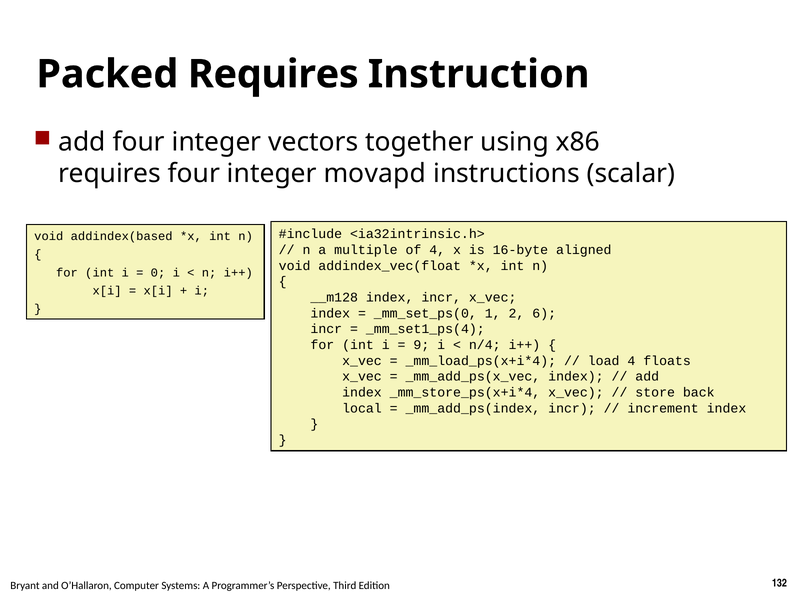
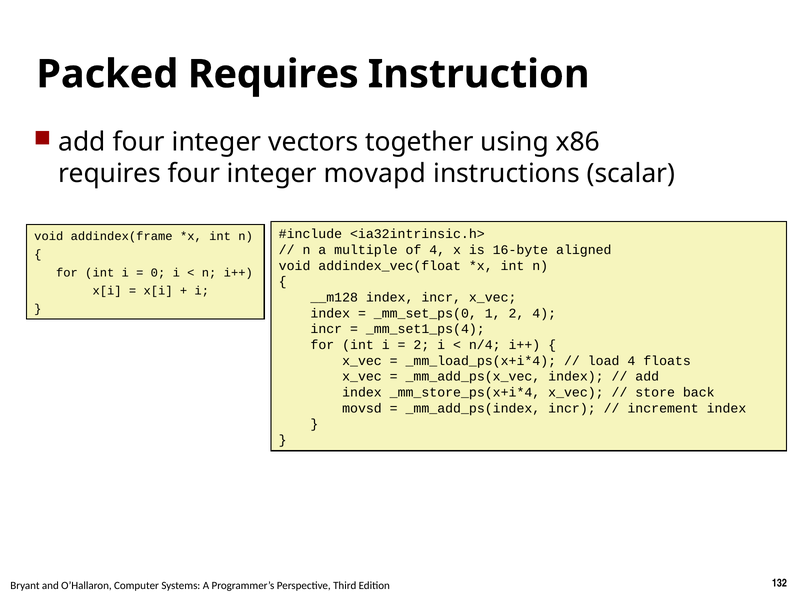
addindex(based: addindex(based -> addindex(frame (122, 237)
2 6: 6 -> 4 (544, 314)
9: 9 -> 2 (421, 345)
local: local -> movsd (362, 409)
